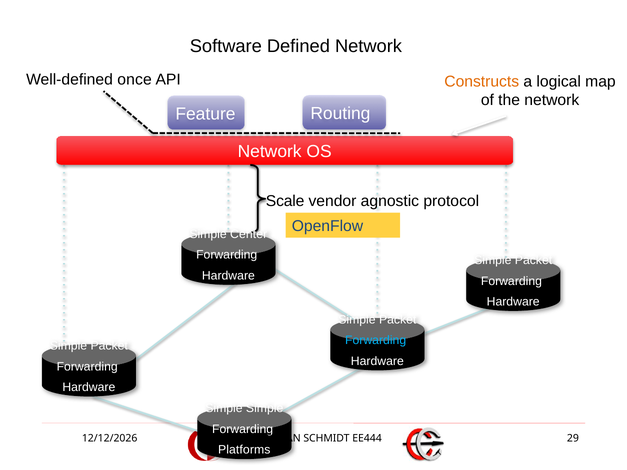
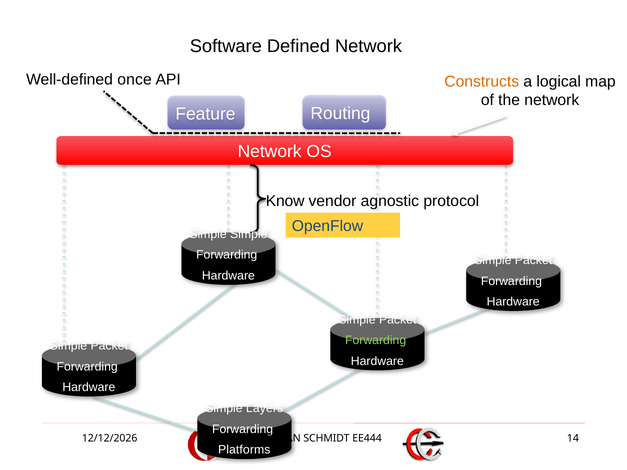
Scale: Scale -> Know (285, 201)
Simple Center: Center -> Simple (249, 234)
Forwarding colour: light blue -> light green (376, 341)
Simple Simple: Simple -> Layers (265, 409)
29: 29 -> 14 (573, 438)
